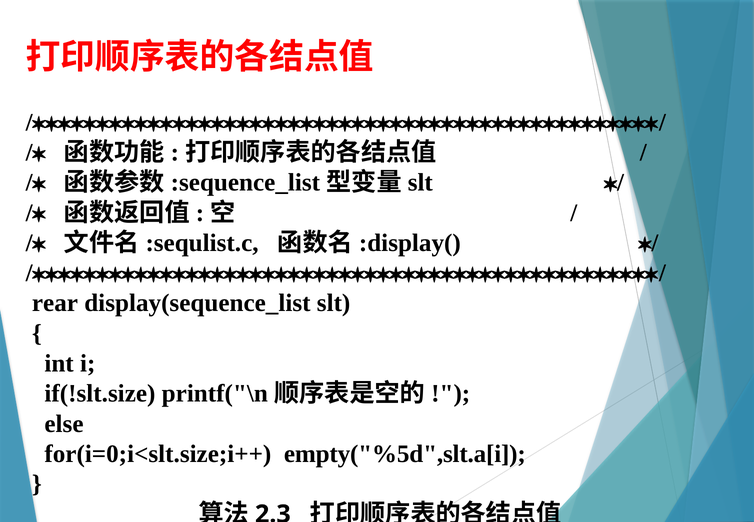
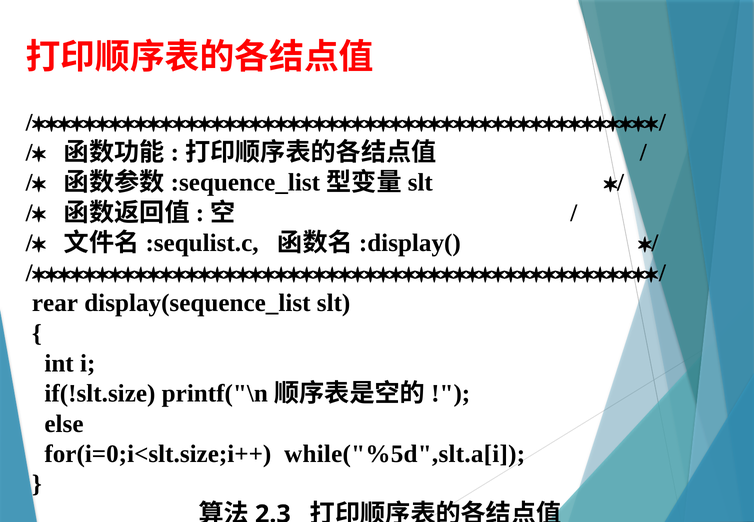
empty("%5d",slt.a[i: empty("%5d",slt.a[i -> while("%5d",slt.a[i (405, 454)
